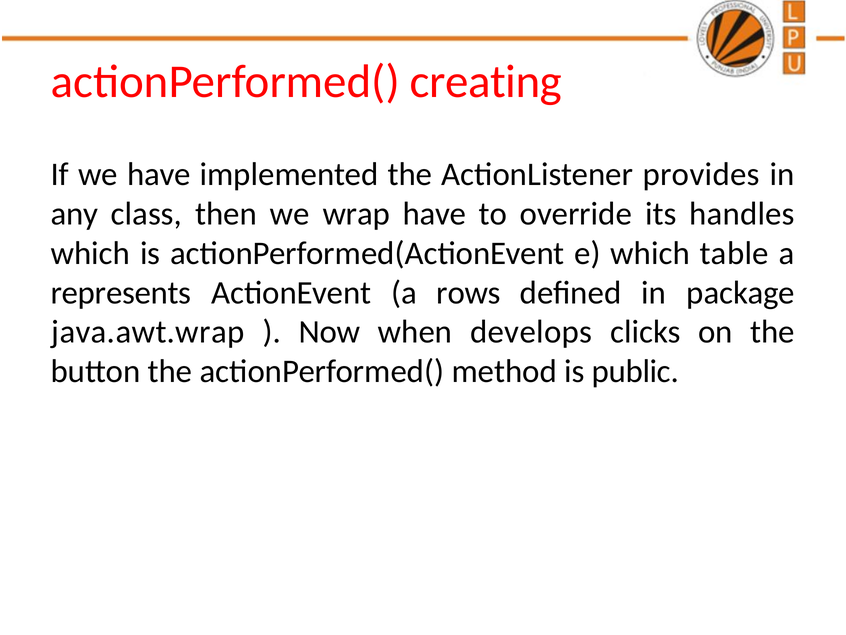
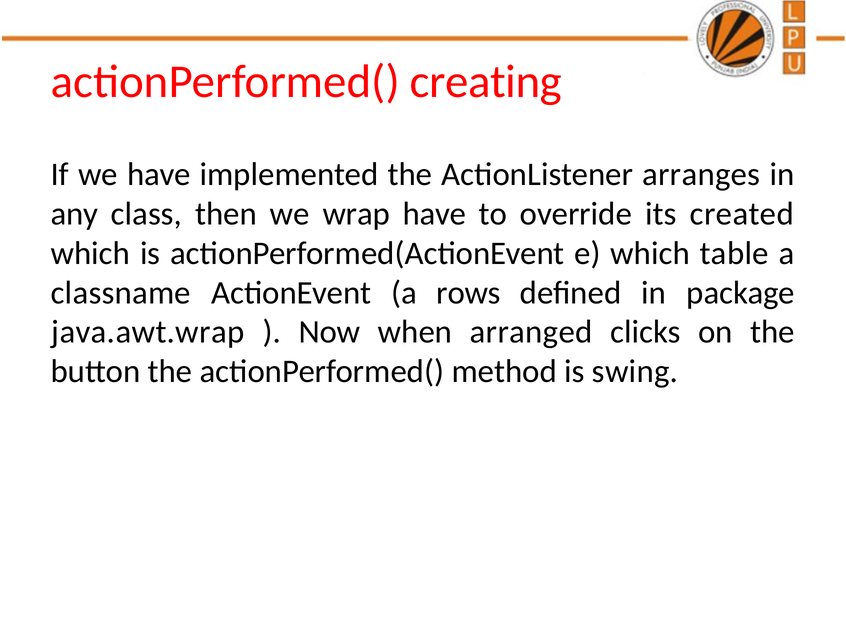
provides: provides -> arranges (701, 174)
handles: handles -> created (742, 214)
represents: represents -> classname (121, 292)
develops: develops -> arranged (531, 332)
public: public -> swing (635, 371)
